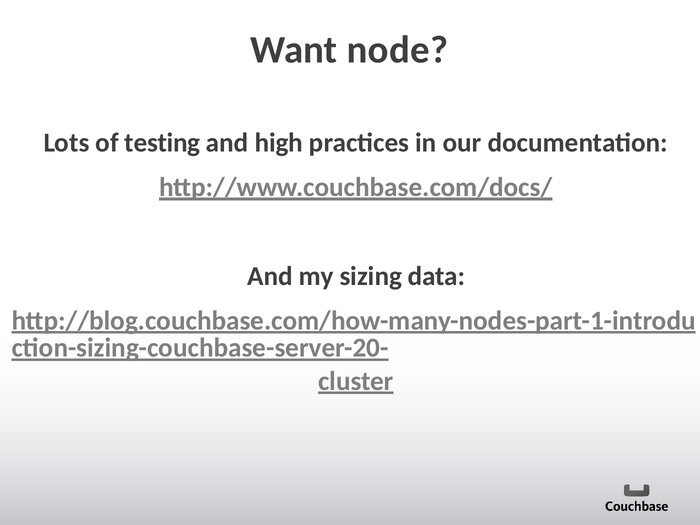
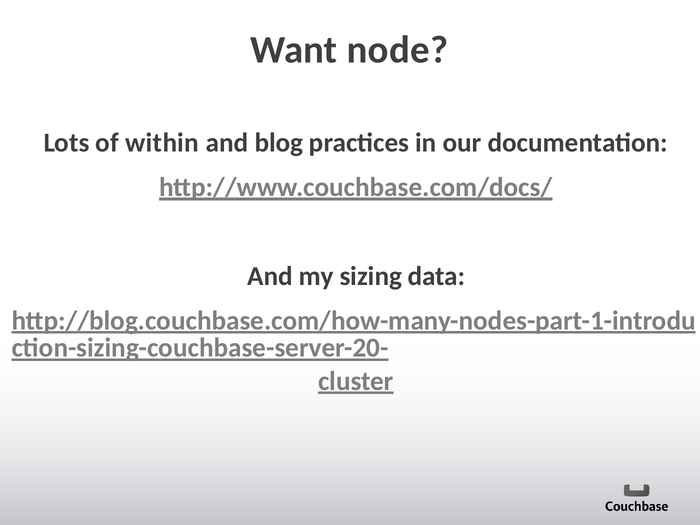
testing: testing -> within (162, 143)
high: high -> blog (279, 143)
